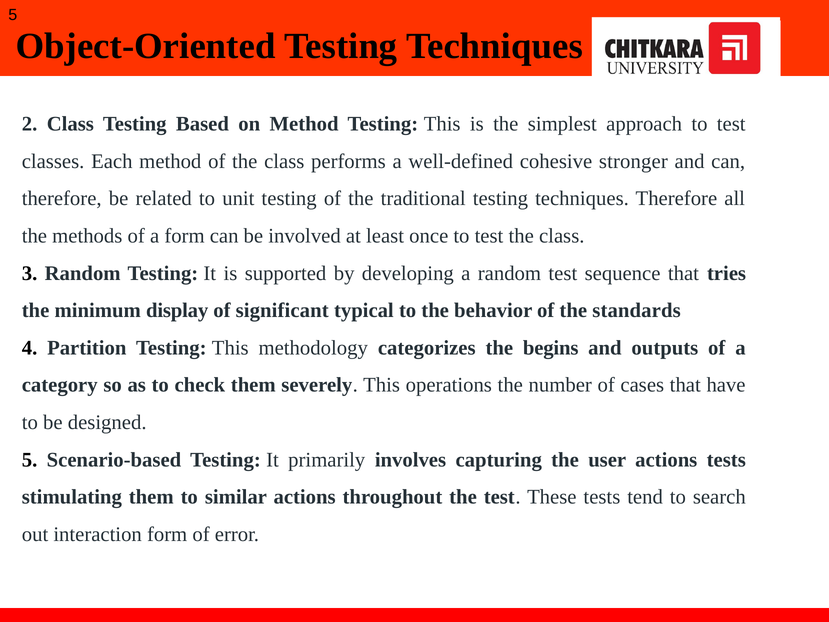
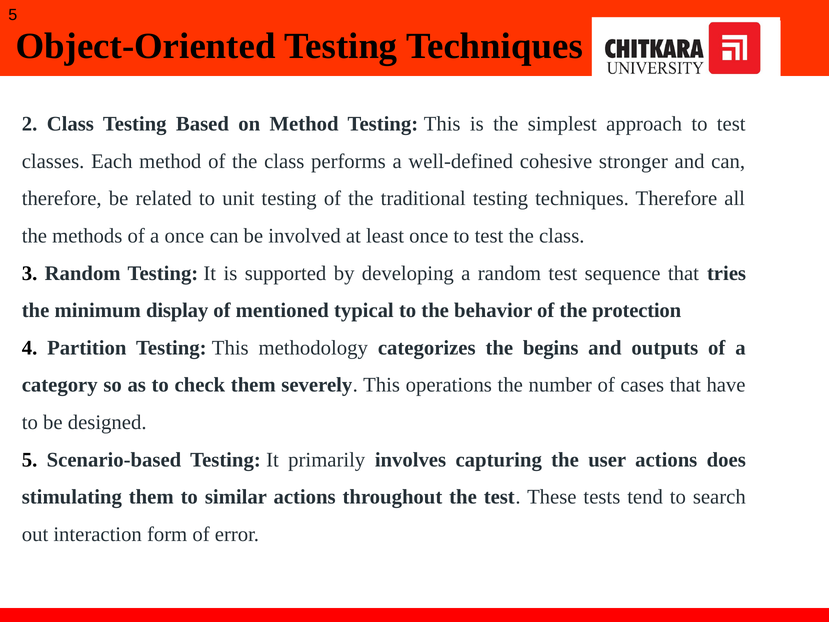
a form: form -> once (184, 236)
significant: significant -> mentioned (282, 310)
standards: standards -> protection (637, 310)
actions tests: tests -> does (726, 460)
